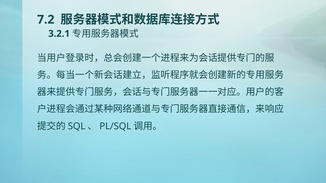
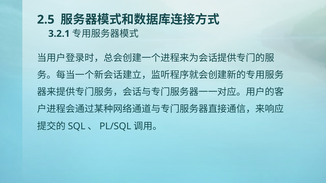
7.2: 7.2 -> 2.5 (46, 20)
